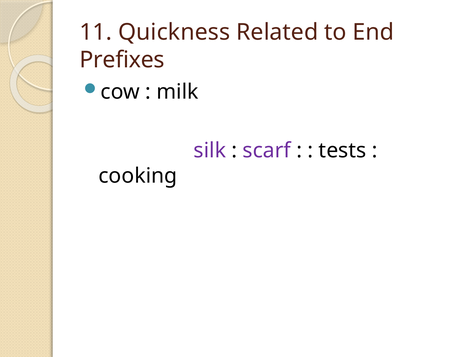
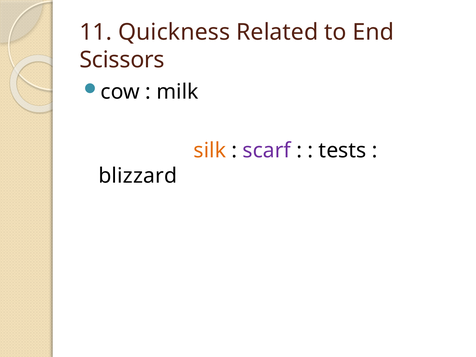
Prefixes: Prefixes -> Scissors (122, 60)
silk colour: purple -> orange (210, 151)
cooking: cooking -> blizzard (138, 176)
